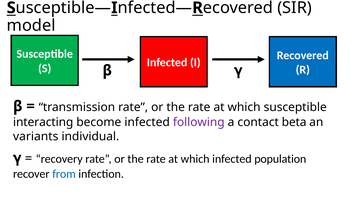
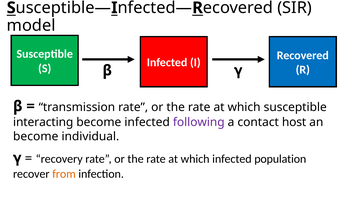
beta: beta -> host (294, 122)
variants: variants -> become (36, 137)
from colour: blue -> orange (64, 174)
